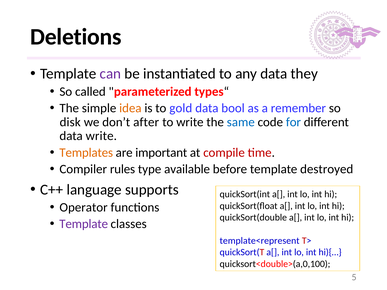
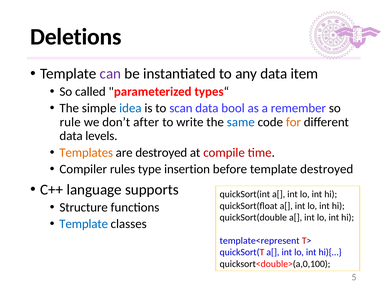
they: they -> item (304, 74)
idea colour: orange -> blue (130, 108)
gold: gold -> scan (181, 108)
disk: disk -> rule (70, 122)
for colour: blue -> orange (293, 122)
data write: write -> levels (101, 136)
are important: important -> destroyed (161, 153)
available: available -> insertion (187, 169)
Operator: Operator -> Structure (84, 208)
Template colour: purple -> blue (84, 224)
